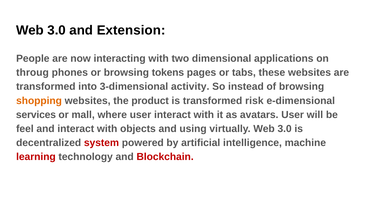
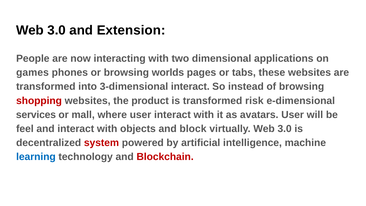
throug: throug -> games (32, 72)
tokens: tokens -> worlds (168, 72)
3-dimensional activity: activity -> interact (190, 87)
shopping colour: orange -> red (39, 101)
using: using -> block (193, 129)
learning colour: red -> blue (36, 157)
